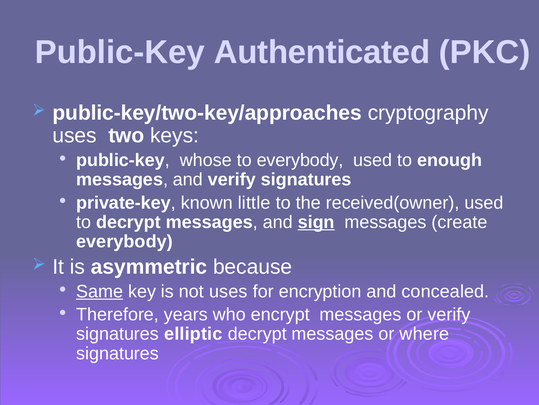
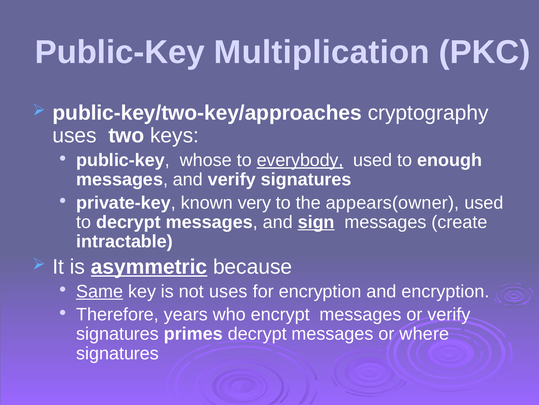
Authenticated: Authenticated -> Multiplication (322, 52)
everybody underline: none -> present (300, 160)
little: little -> very (254, 202)
received(owner: received(owner -> appears(owner (392, 202)
everybody: everybody -> intractable (125, 241)
asymmetric underline: none -> present (149, 266)
and concealed: concealed -> encryption (445, 291)
elliptic: elliptic -> primes (193, 333)
